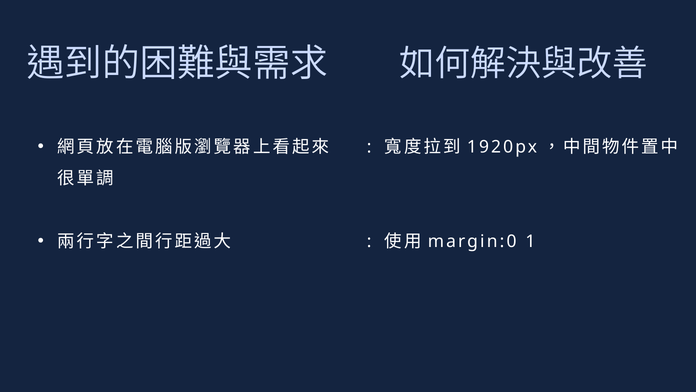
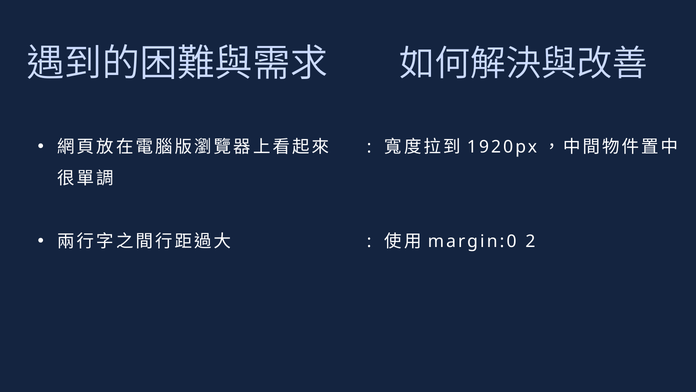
1: 1 -> 2 (530, 241)
